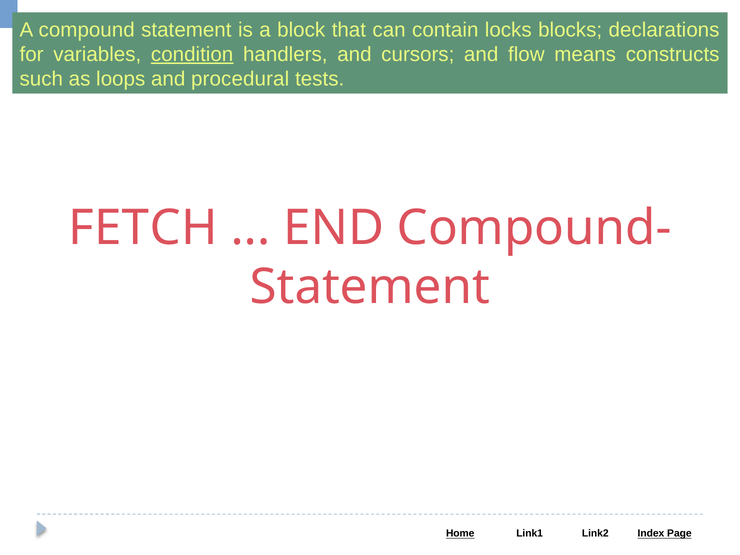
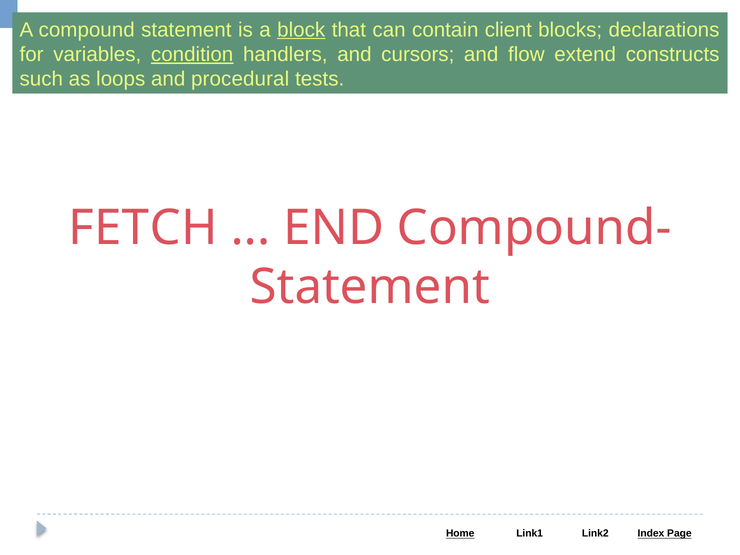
block underline: none -> present (301, 30)
locks: locks -> client (508, 30)
means: means -> extend (585, 54)
